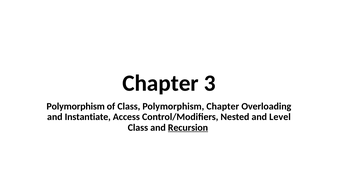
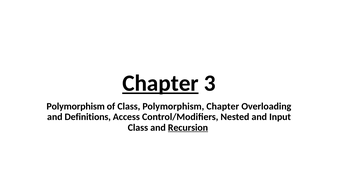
Chapter underline: none -> present (160, 83)
Instantiate: Instantiate -> Definitions (88, 117)
Level: Level -> Input (280, 117)
